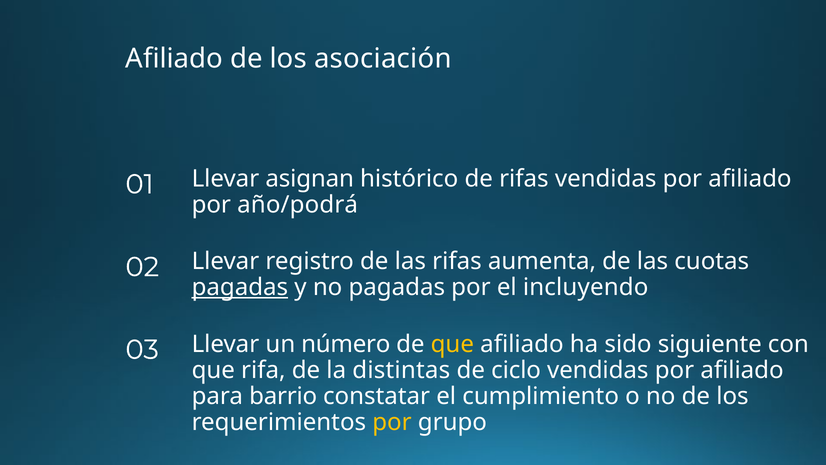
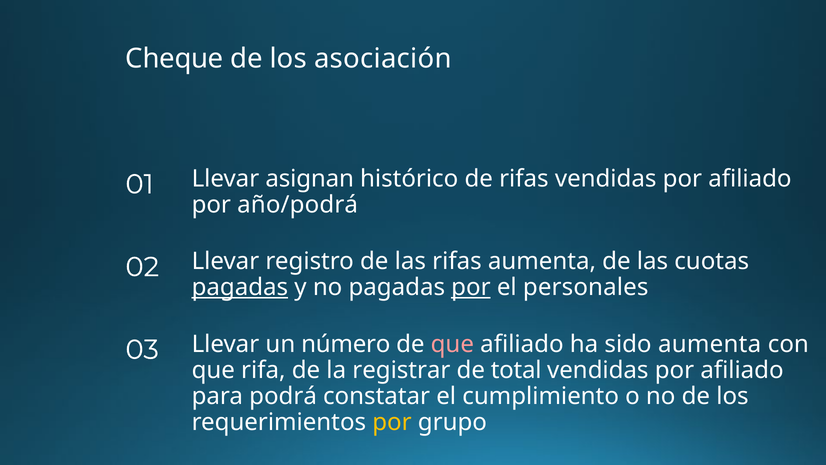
Afiliado: Afiliado -> Cheque (174, 59)
por underline: none -> present (471, 287)
incluyendo: incluyendo -> personales (586, 287)
que colour: yellow -> pink (452, 344)
sido siguiente: siguiente -> aumenta (710, 344)
distintas: distintas -> registrar (401, 370)
ciclo: ciclo -> total (516, 370)
barrio: barrio -> podrá (283, 396)
